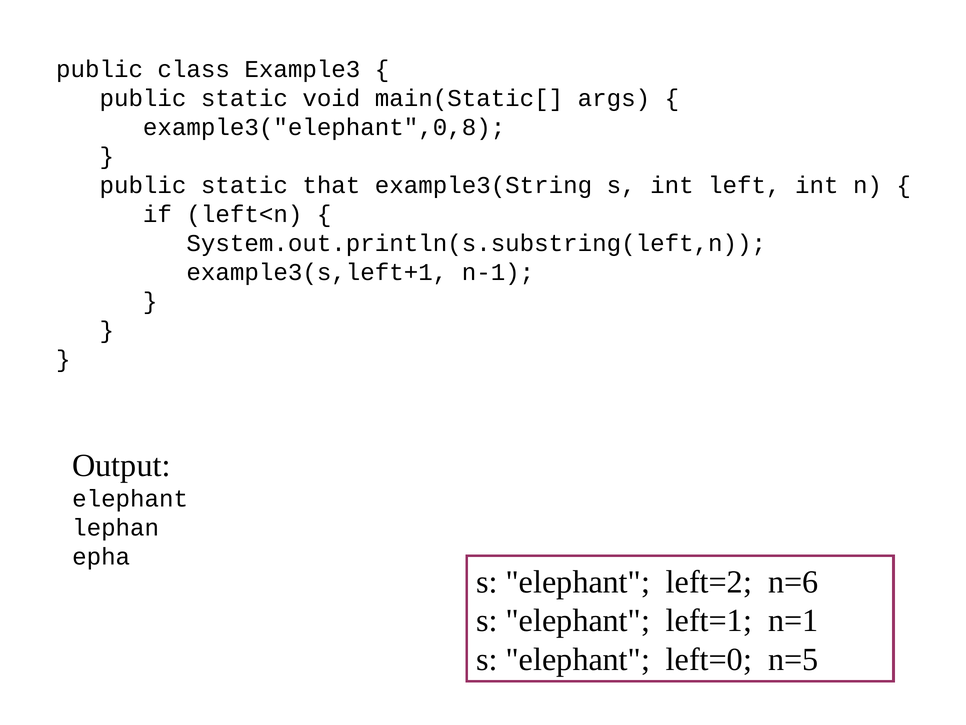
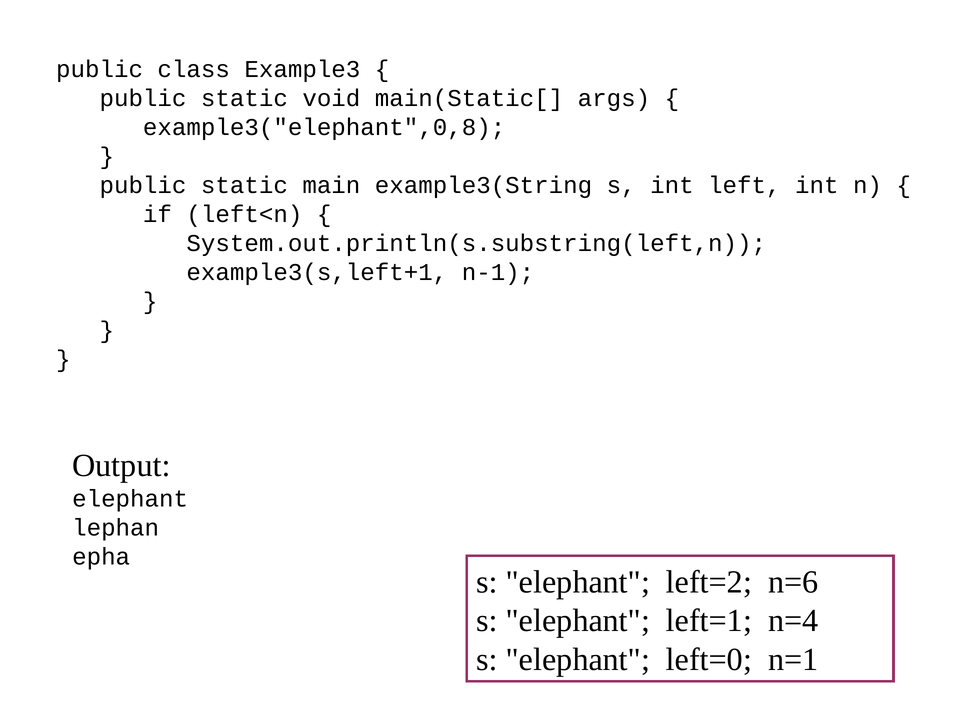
that: that -> main (331, 185)
n=1: n=1 -> n=4 (793, 620)
n=5: n=5 -> n=1 (793, 659)
